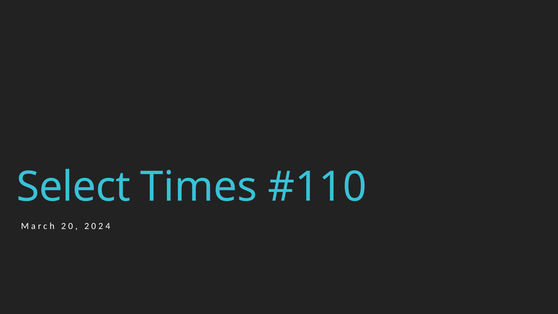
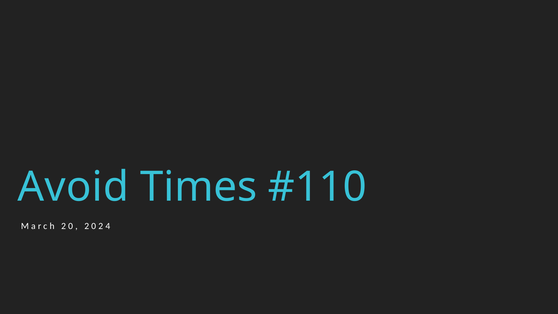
Select: Select -> Avoid (73, 187)
